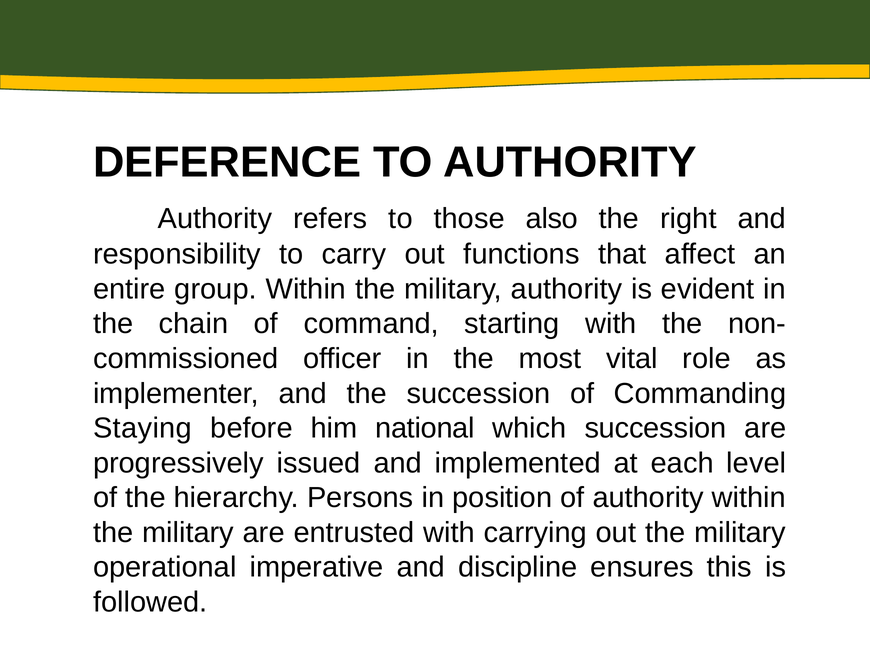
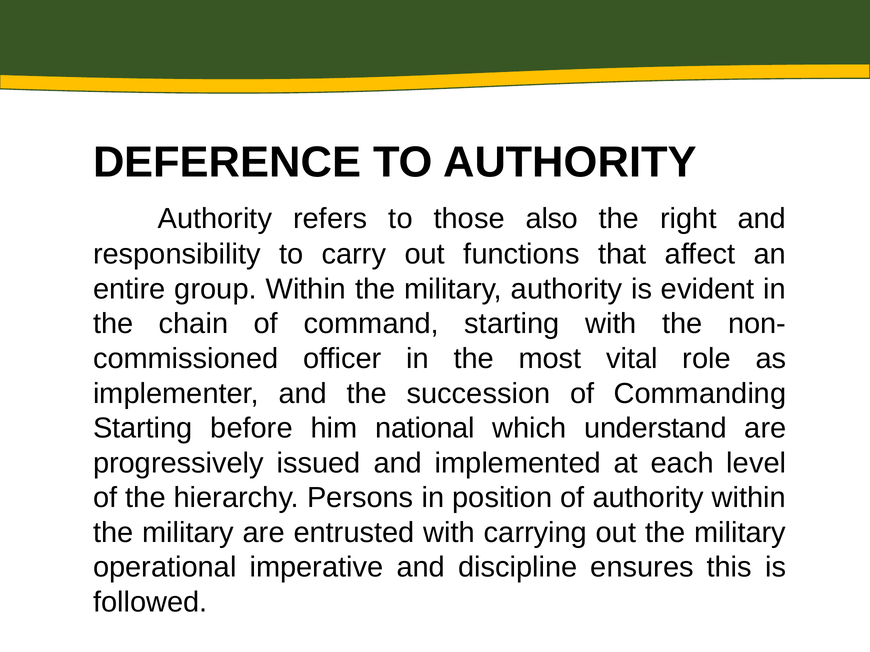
Staying: Staying -> Starting (143, 429)
which succession: succession -> understand (656, 429)
